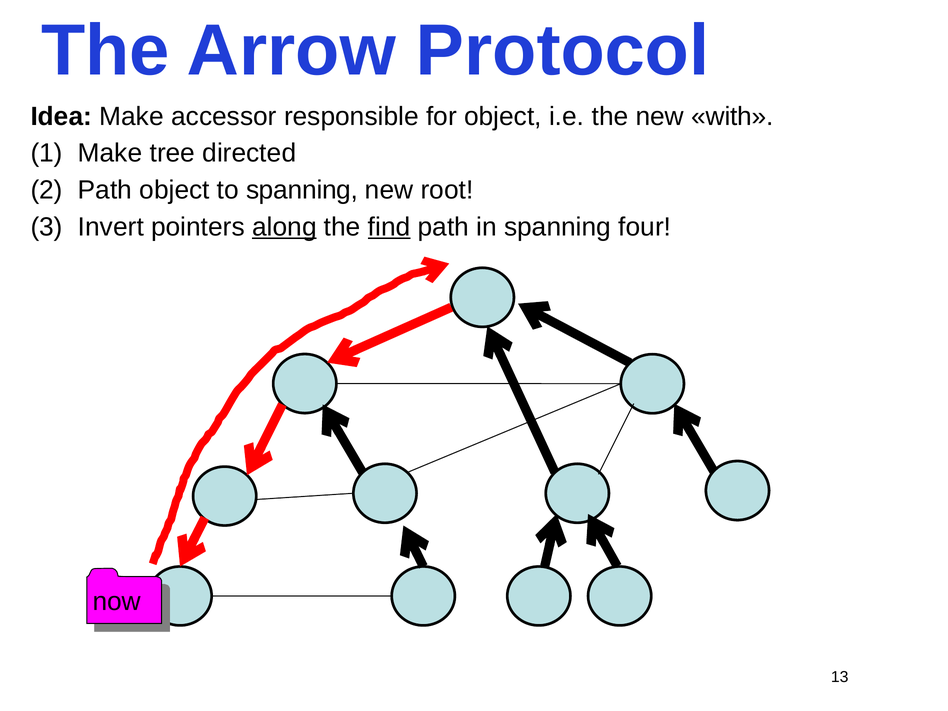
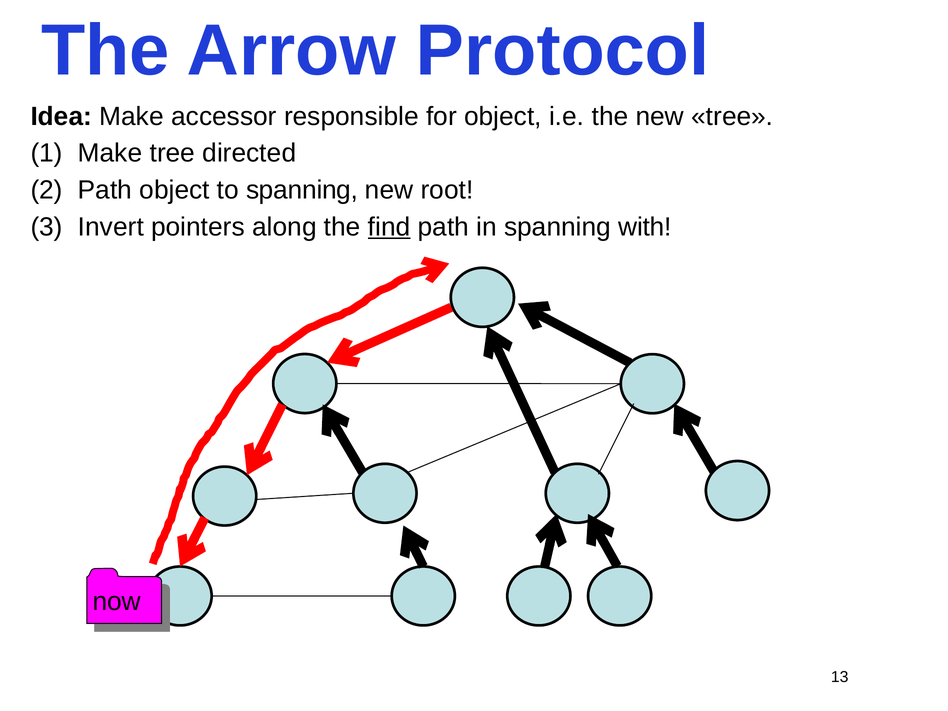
new with: with -> tree (732, 116)
along underline: present -> none (284, 227)
four: four -> with (645, 227)
